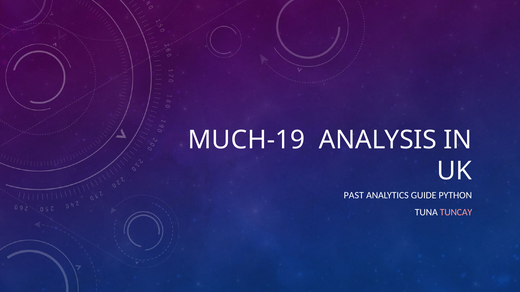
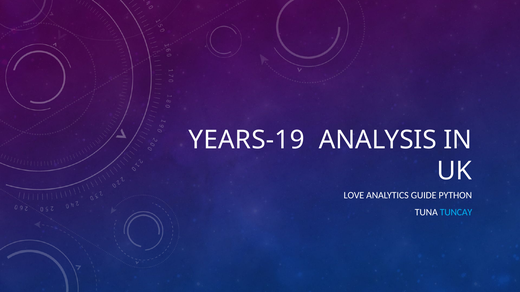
MUCH-19: MUCH-19 -> YEARS-19 (246, 140)
PAST: PAST -> LOVE (354, 196)
TUNCAY colour: pink -> light blue (456, 213)
